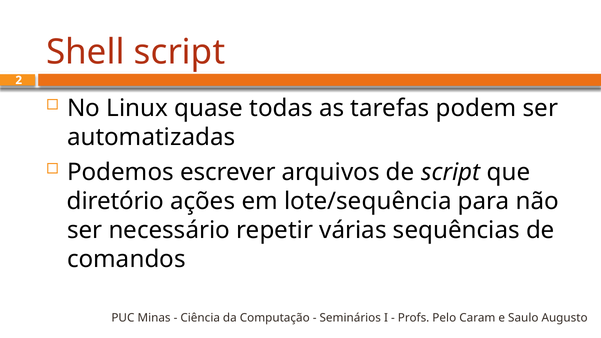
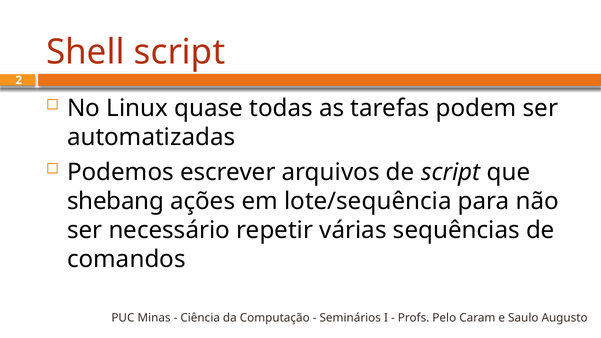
diretório: diretório -> shebang (116, 201)
